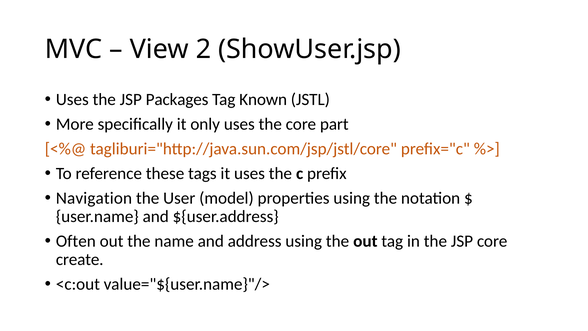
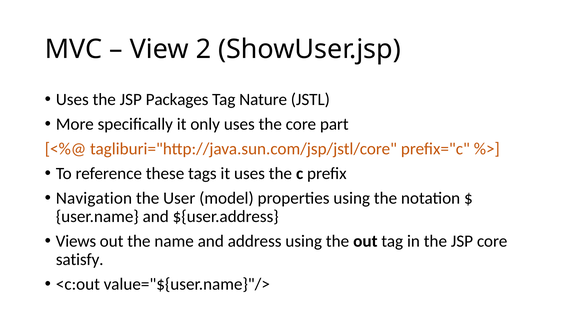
Known: Known -> Nature (263, 99)
Often: Often -> Views (76, 241)
create: create -> satisfy (80, 259)
